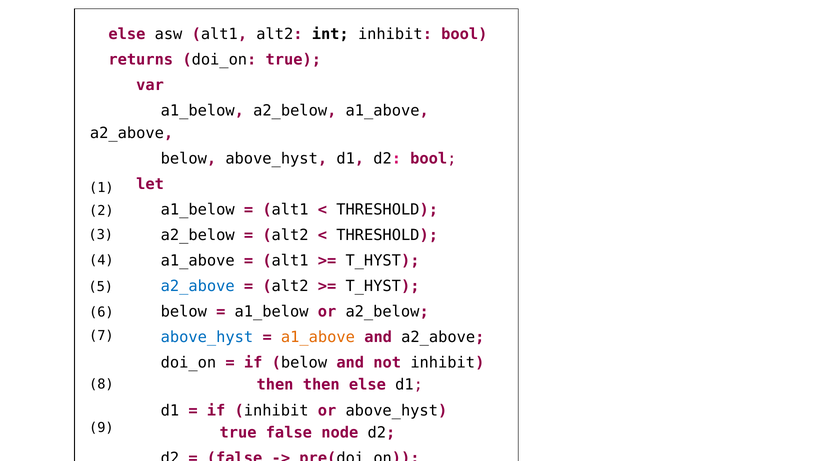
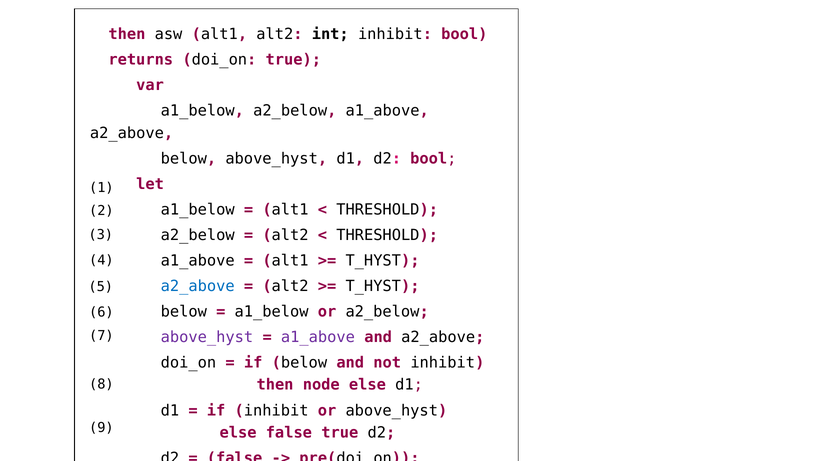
else: else -> then (127, 34)
above_hyst colour: blue -> purple (207, 337)
a1_above colour: orange -> purple (318, 337)
then then: then -> node (321, 385)
true: true -> else (238, 433)
false node: node -> true (340, 433)
